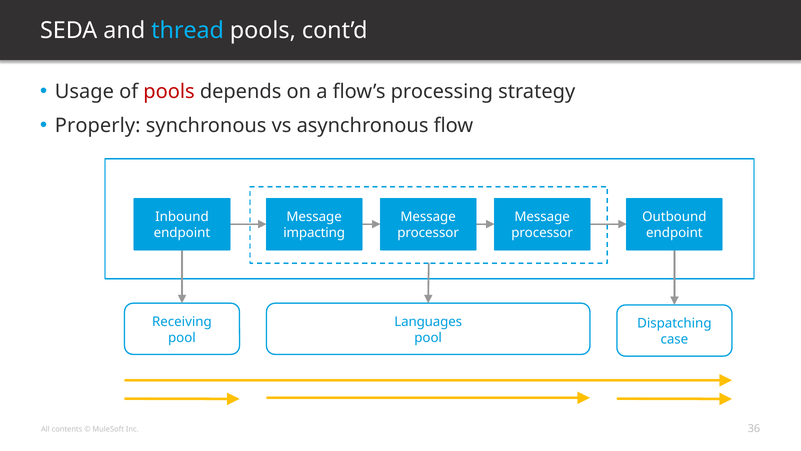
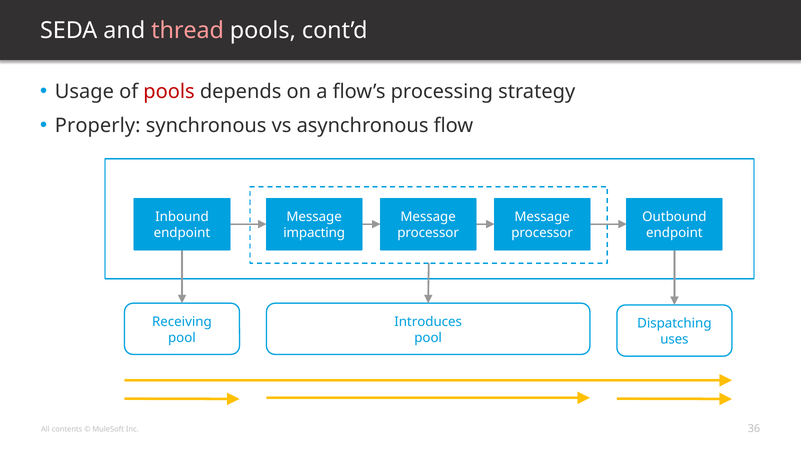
thread colour: light blue -> pink (188, 31)
Languages: Languages -> Introduces (428, 321)
case: case -> uses (674, 339)
